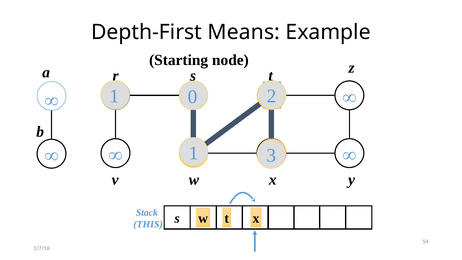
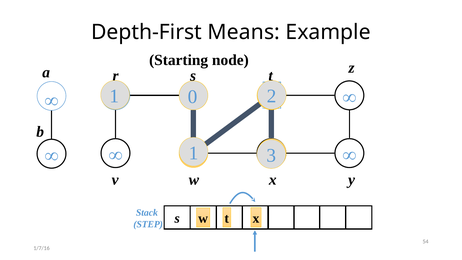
THIS: THIS -> STEP (148, 224)
